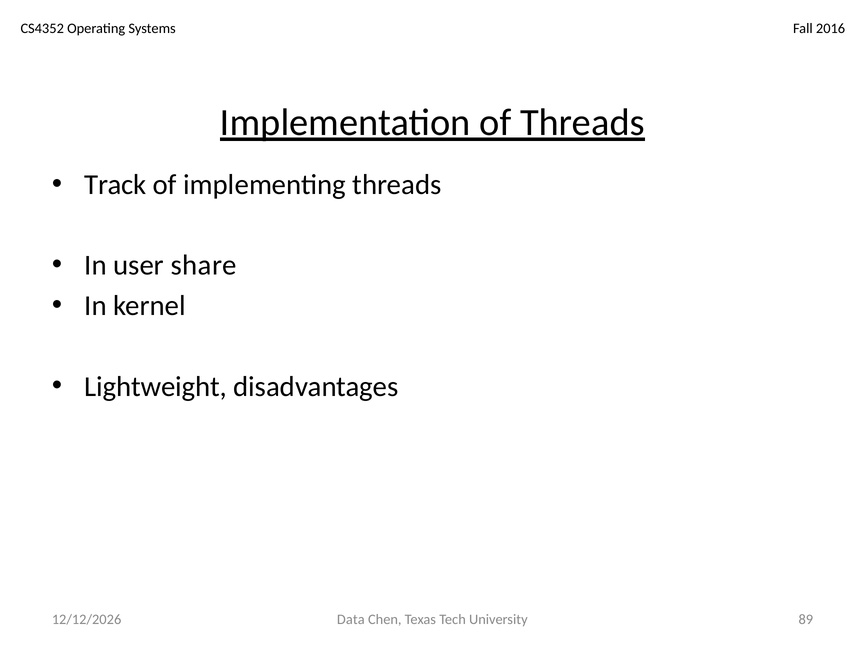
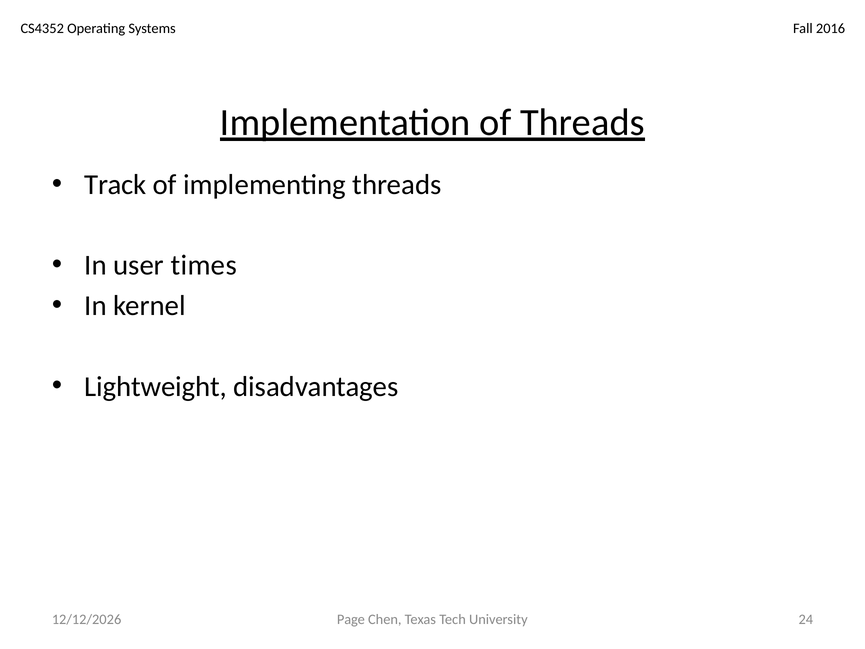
share: share -> times (204, 265)
Data: Data -> Page (351, 619)
89: 89 -> 24 (806, 619)
